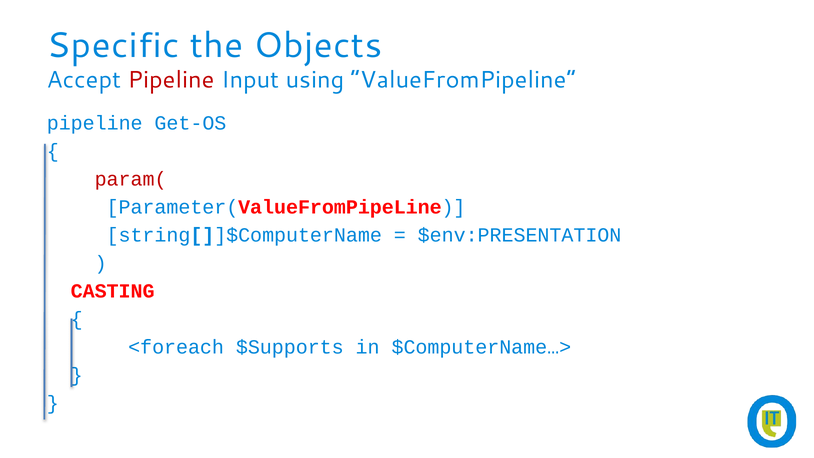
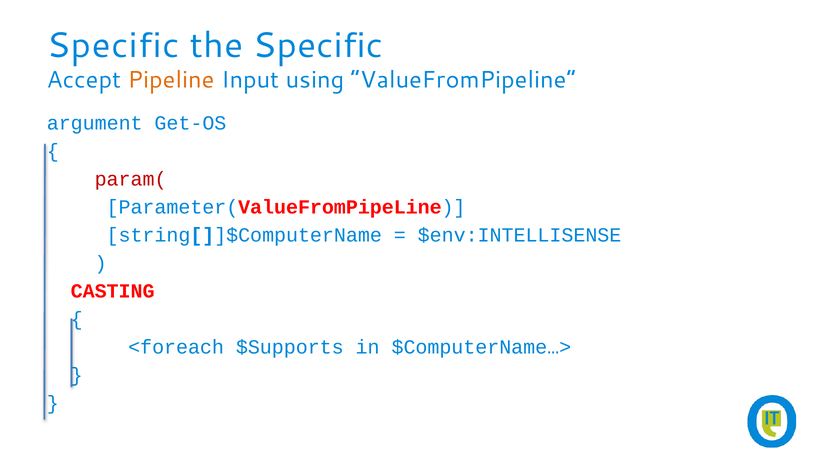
the Objects: Objects -> Specific (318, 45)
Pipeline colour: red -> orange (171, 80)
pipeline: pipeline -> argument (95, 123)
$env:PRESENTATION: $env:PRESENTATION -> $env:INTELLISENSE (520, 235)
